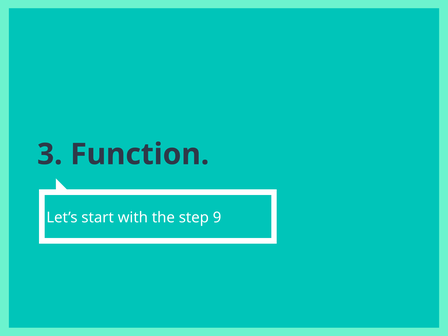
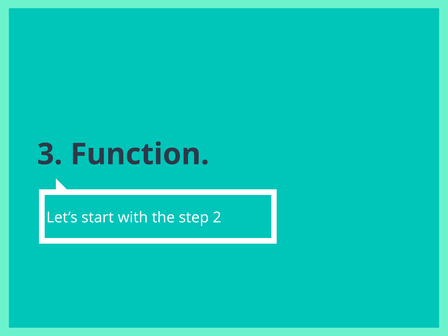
9: 9 -> 2 (217, 218)
